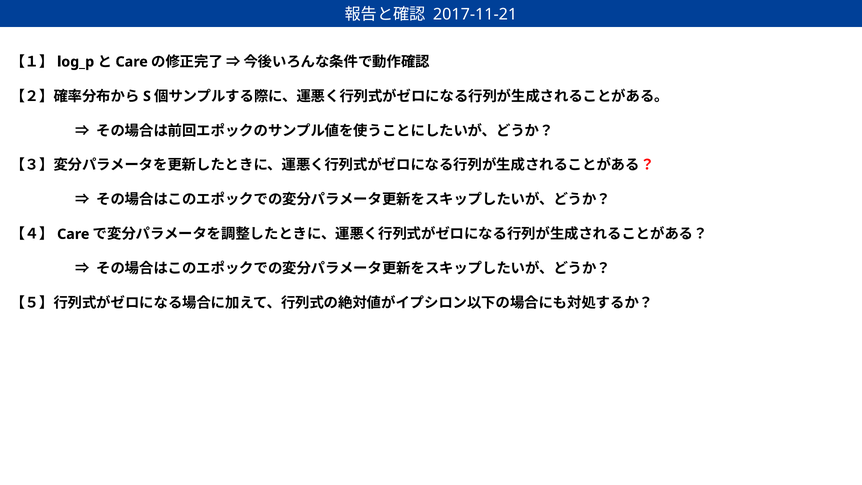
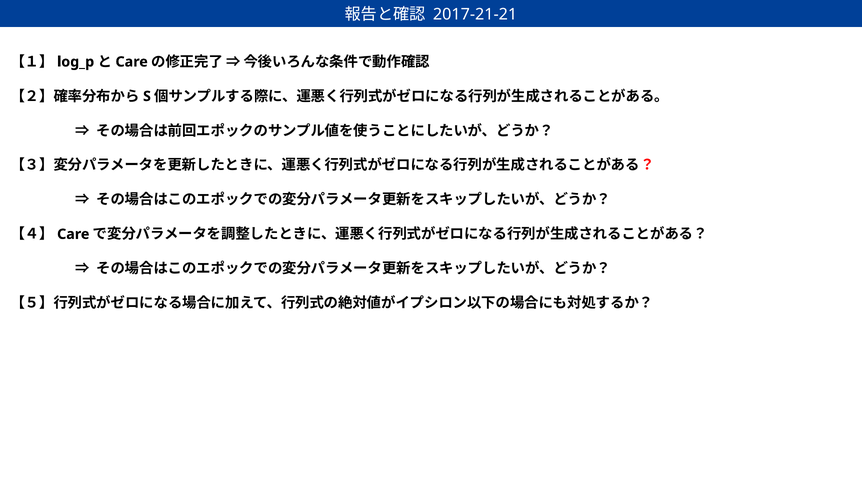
2017-11-21: 2017-11-21 -> 2017-21-21 (475, 14)
